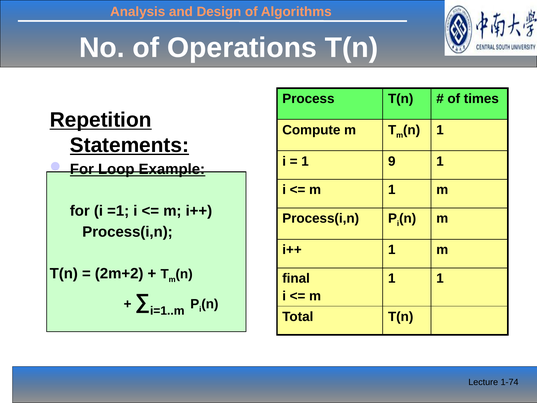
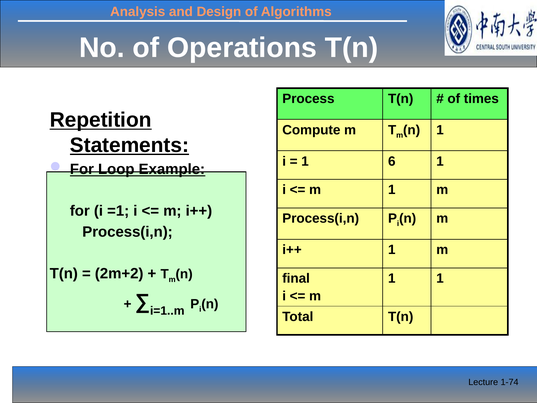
9: 9 -> 6 (392, 161)
